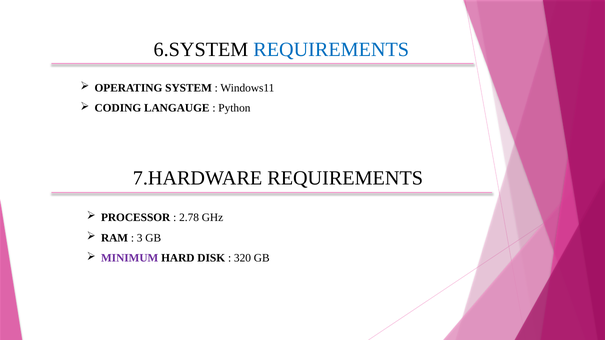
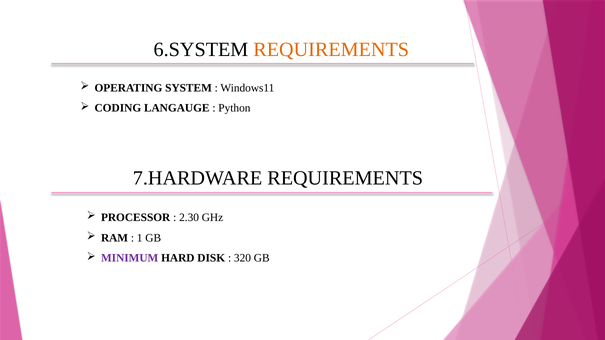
REQUIREMENTS colour: blue -> orange (331, 50)
2.78: 2.78 -> 2.30 (189, 218)
3: 3 -> 1 (140, 238)
